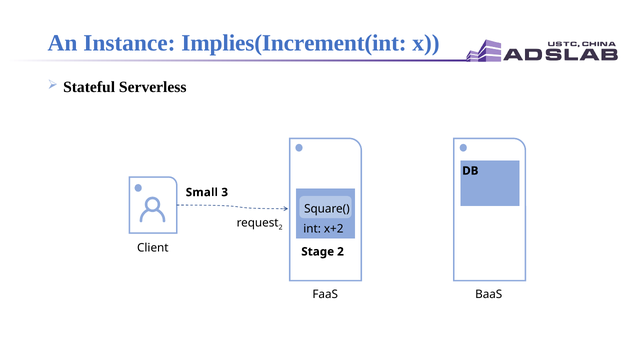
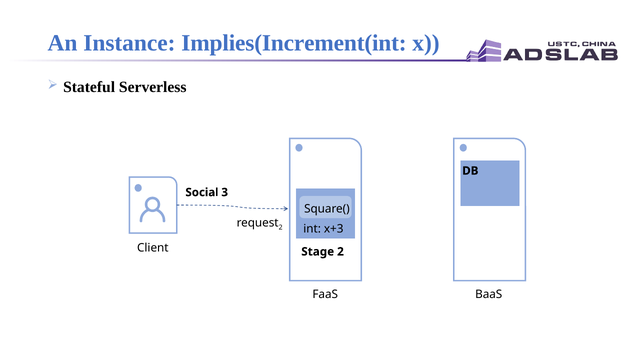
Small: Small -> Social (202, 192)
x+2: x+2 -> x+3 (334, 229)
